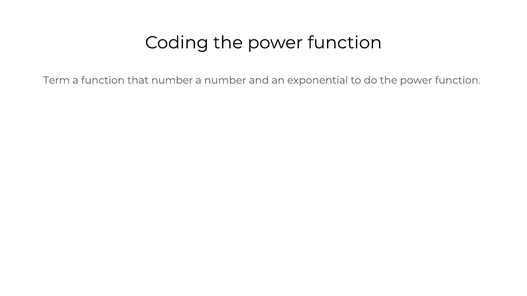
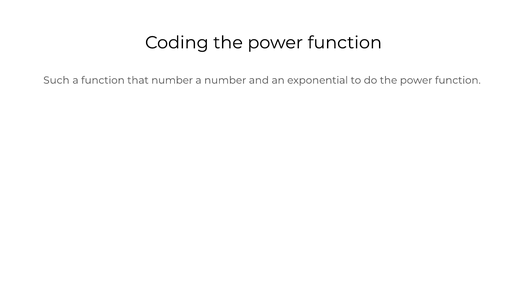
Term: Term -> Such (56, 80)
